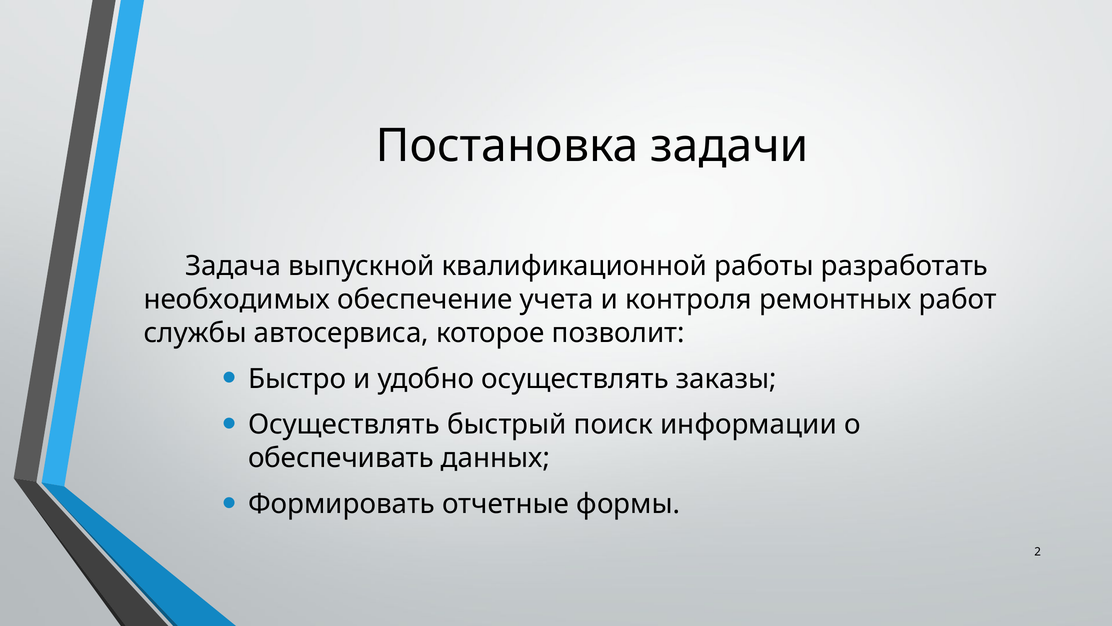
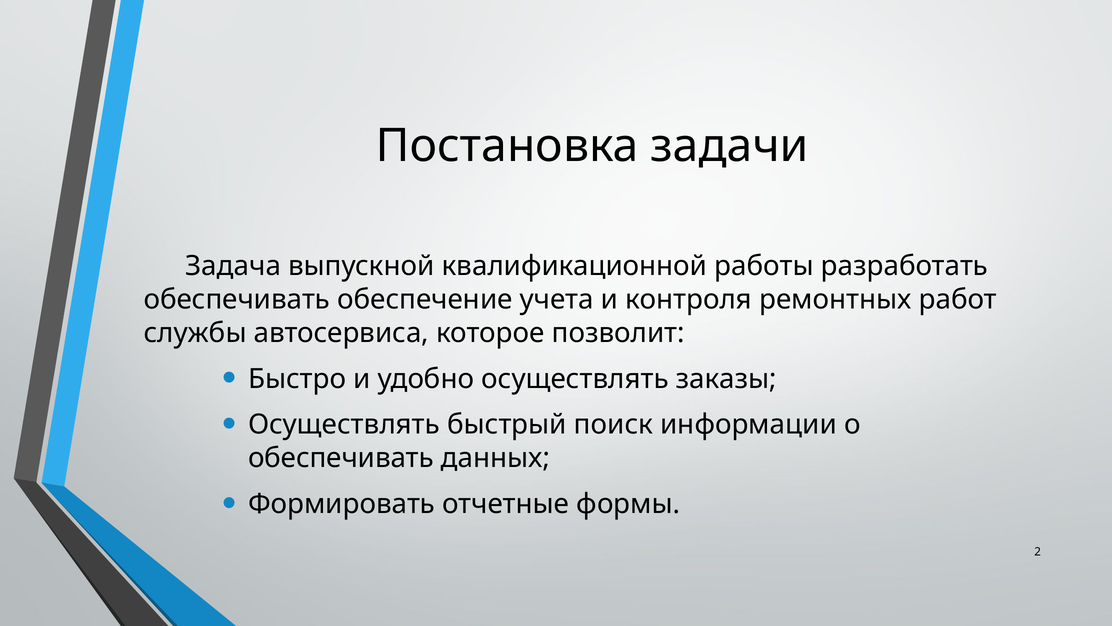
необходимых: необходимых -> обеспечивать (237, 299)
